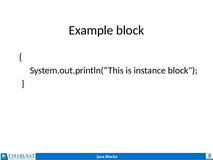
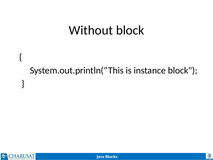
Example: Example -> Without (91, 30)
